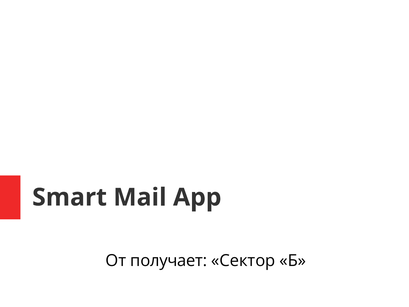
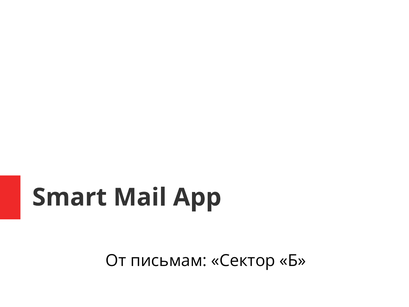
получает: получает -> письмам (169, 261)
